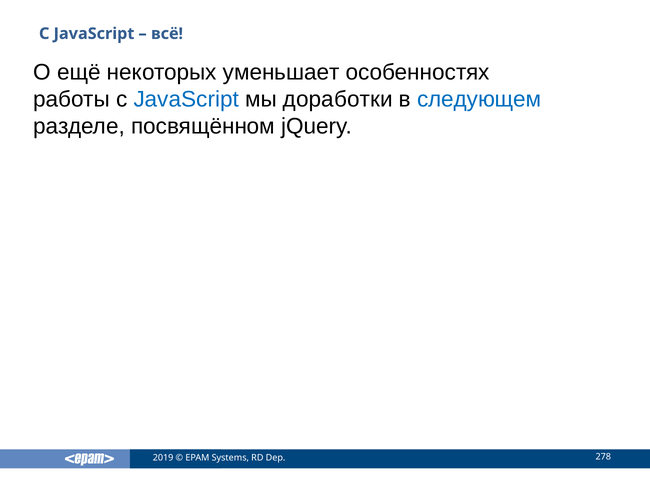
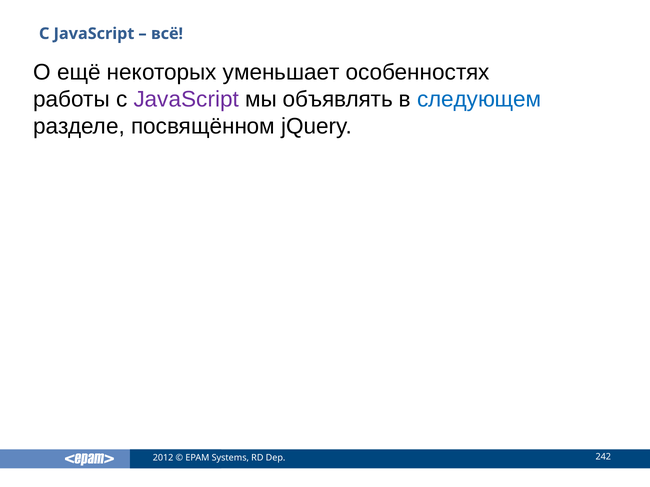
JavaScript colour: blue -> purple (186, 100)
доработки: доработки -> объявлять (338, 100)
2019: 2019 -> 2012 (163, 458)
278: 278 -> 242 (603, 457)
